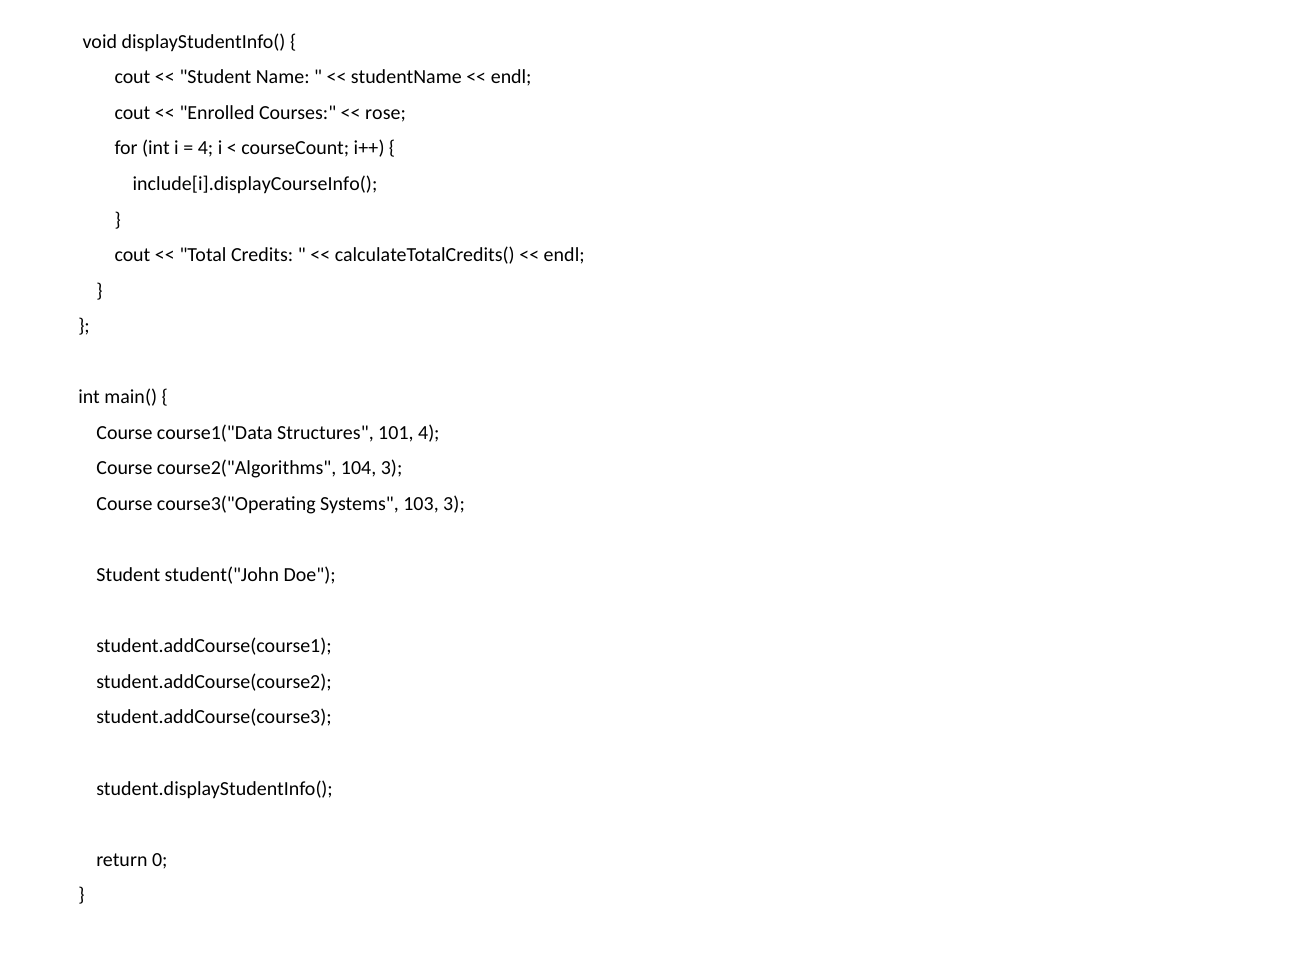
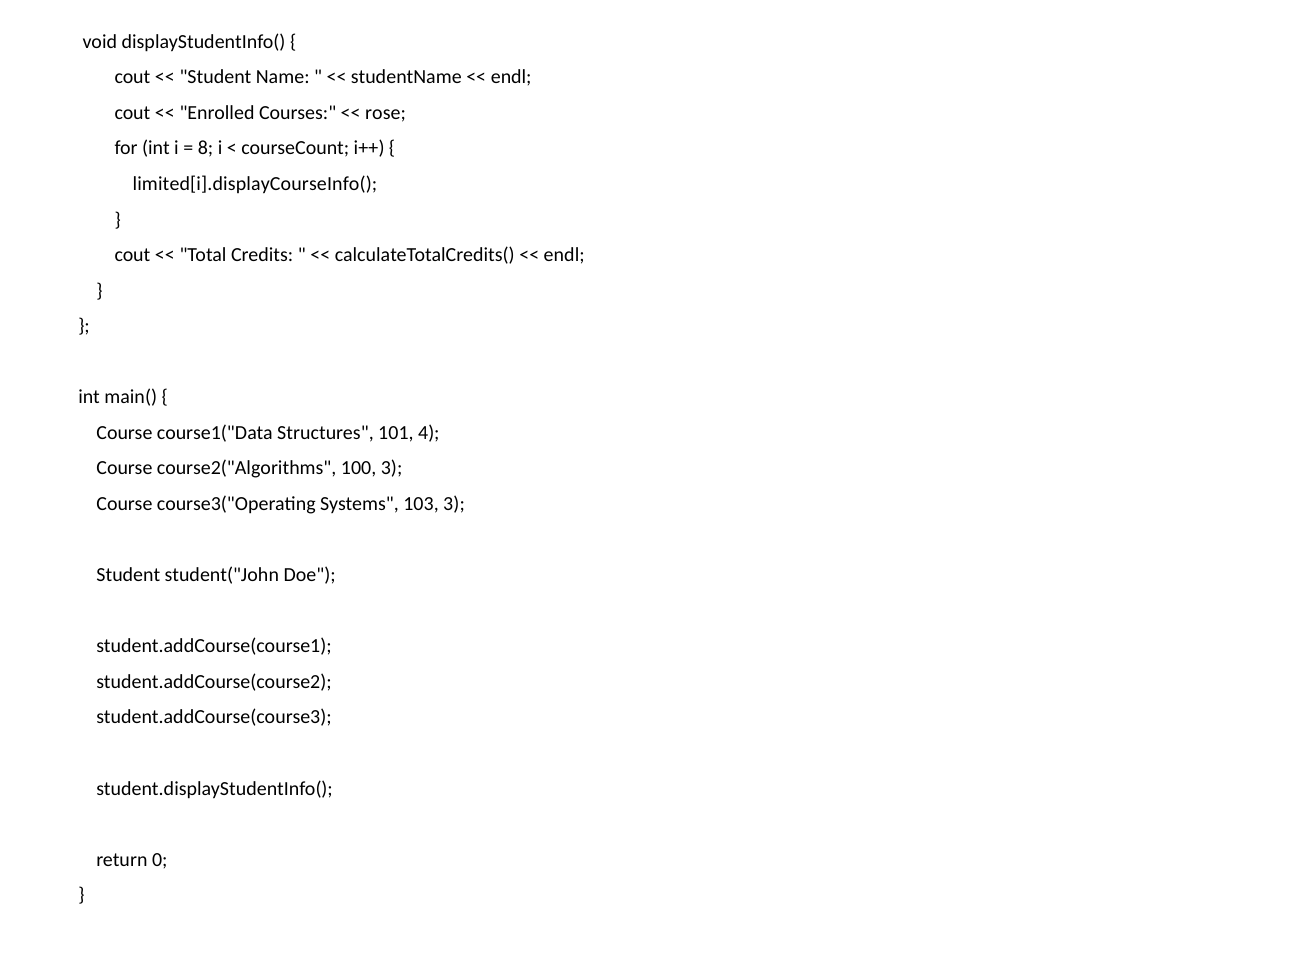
4: 4 -> 8 (206, 148)
include[i].displayCourseInfo(: include[i].displayCourseInfo( -> limited[i].displayCourseInfo( (255, 184)
104: 104 -> 100 (359, 469)
